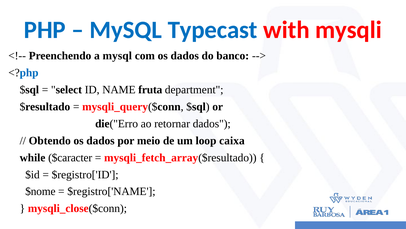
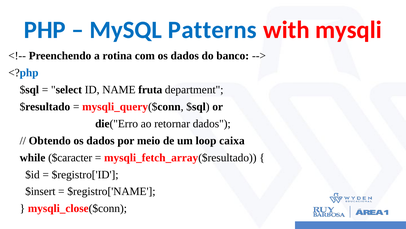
Typecast: Typecast -> Patterns (212, 30)
a mysql: mysql -> rotina (117, 56)
$nome: $nome -> $insert (40, 191)
